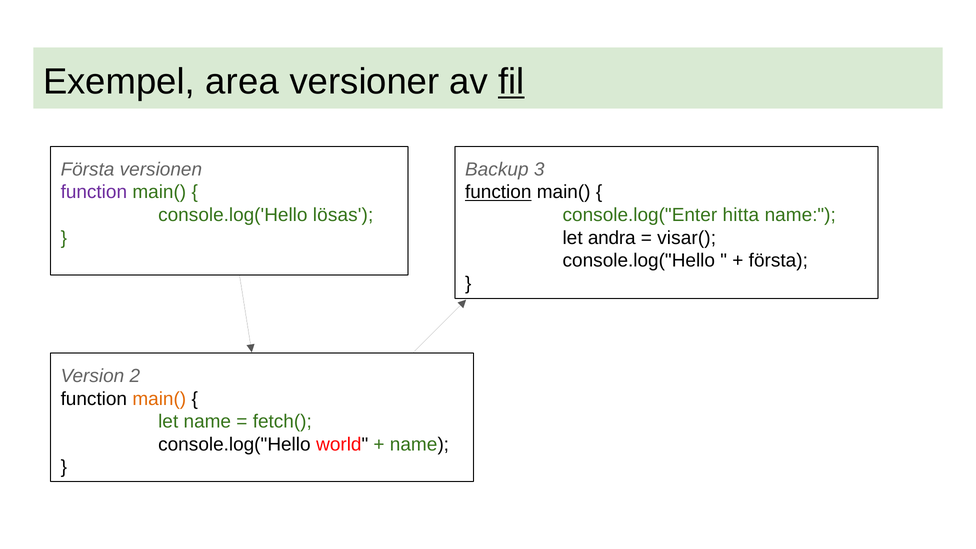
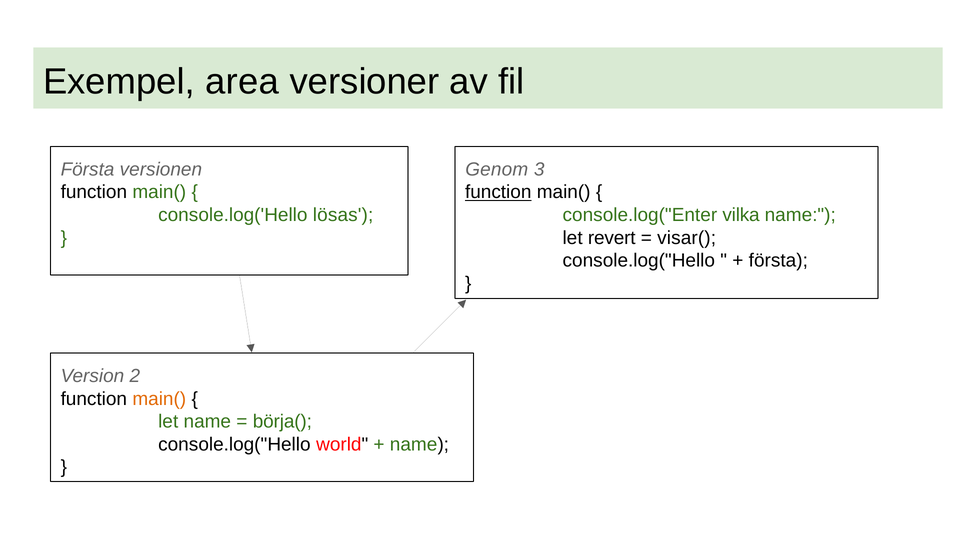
fil underline: present -> none (511, 82)
Backup: Backup -> Genom (497, 169)
function colour: purple -> black (94, 192)
hitta: hitta -> vilka (741, 215)
andra: andra -> revert (612, 238)
fetch(: fetch( -> börja( (282, 422)
